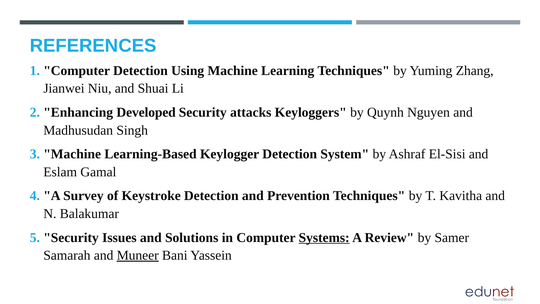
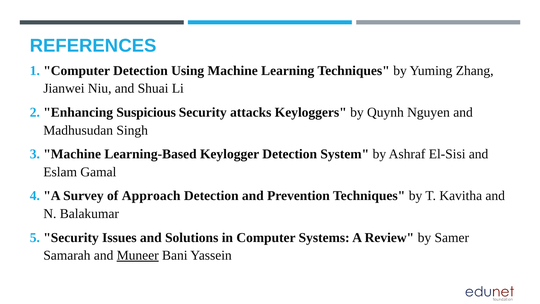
Developed: Developed -> Suspicious (146, 112)
Keystroke: Keystroke -> Approach (151, 196)
Systems underline: present -> none (324, 237)
